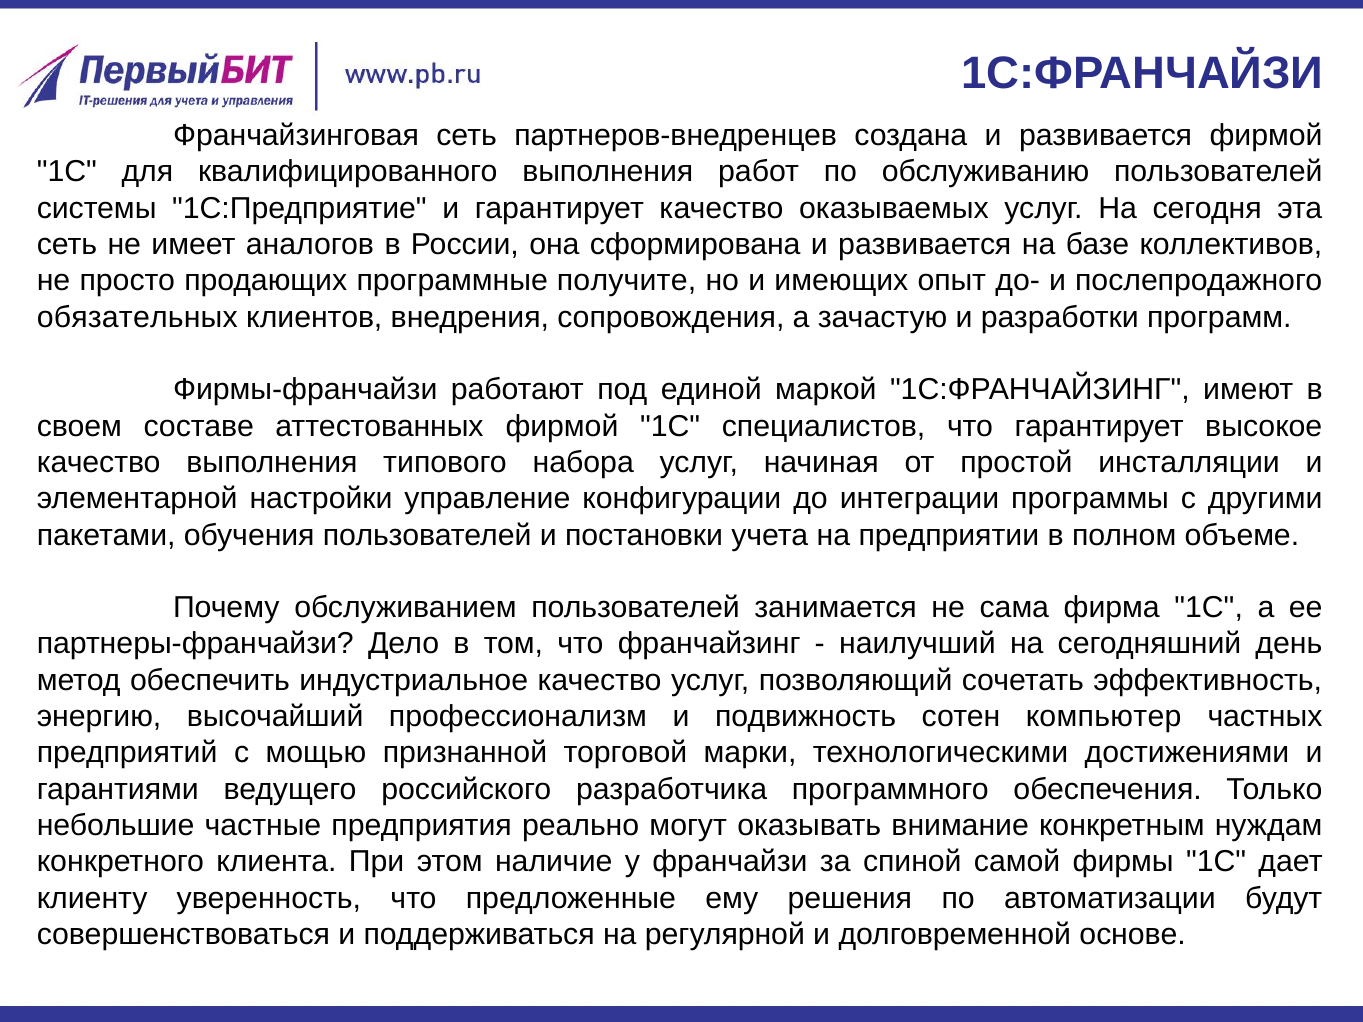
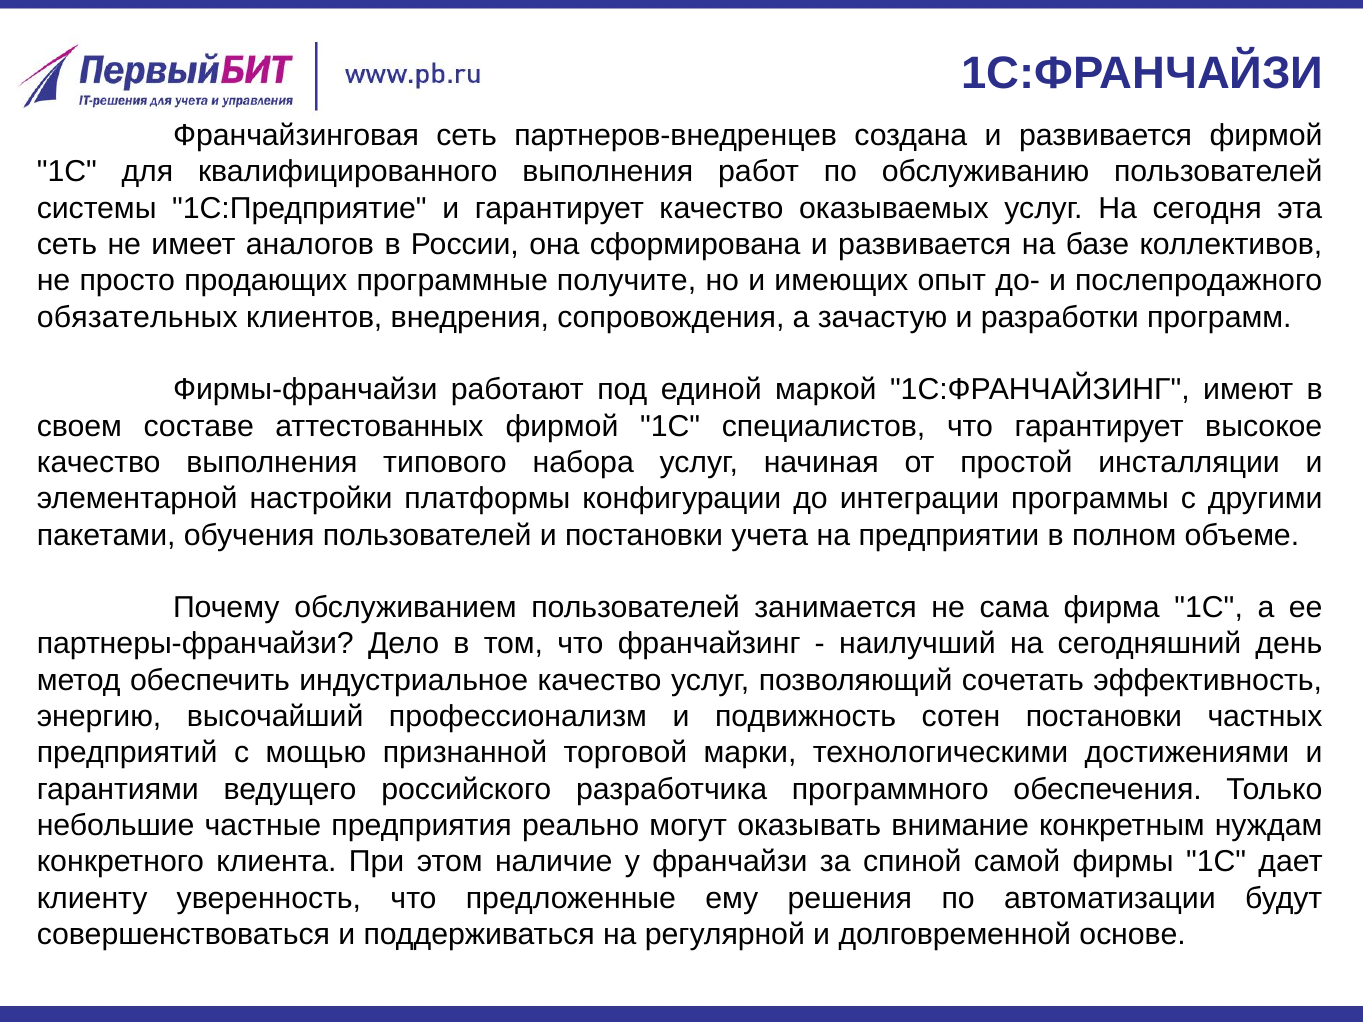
управление: управление -> платформы (487, 499)
сотен компьютер: компьютер -> постановки (1104, 717)
